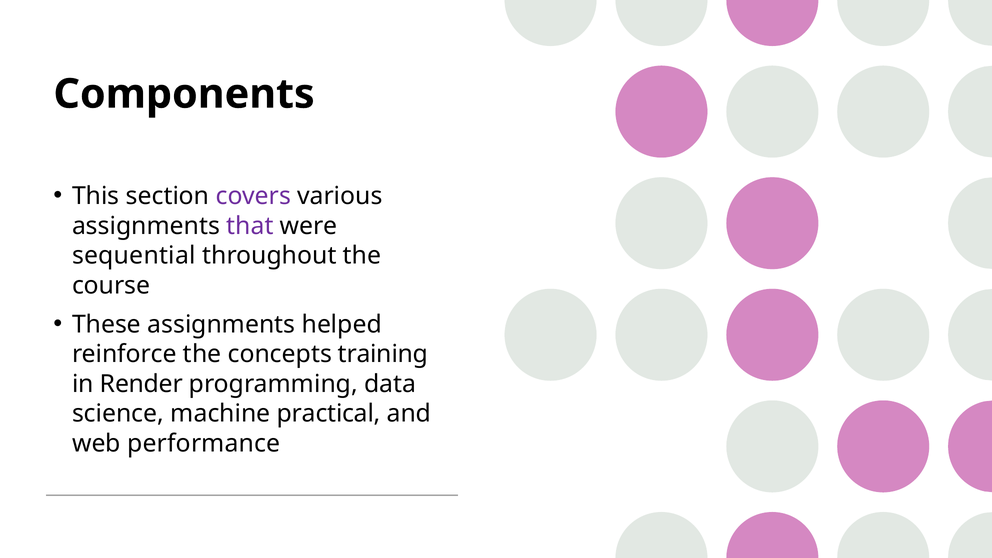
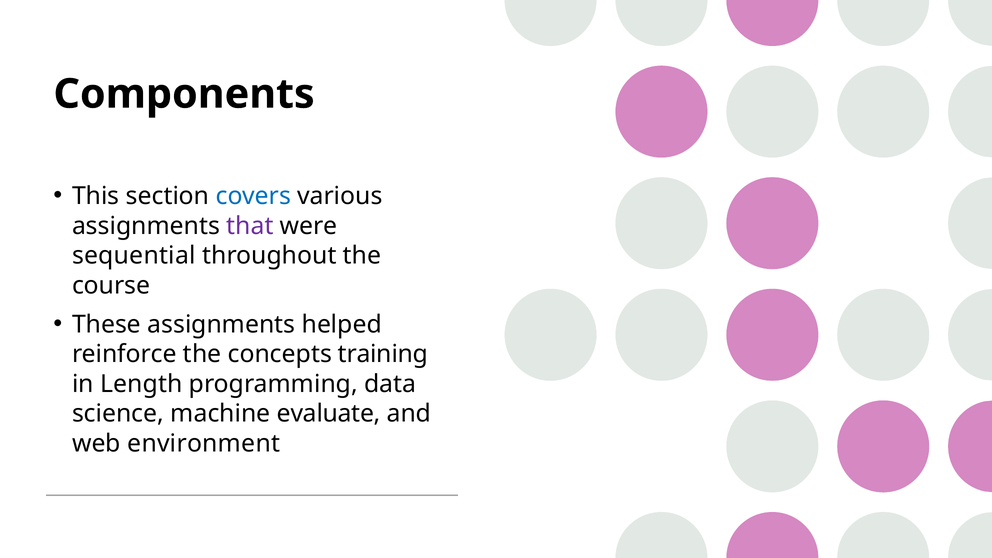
covers colour: purple -> blue (253, 196)
Render: Render -> Length (141, 384)
practical: practical -> evaluate (329, 414)
performance: performance -> environment (204, 443)
